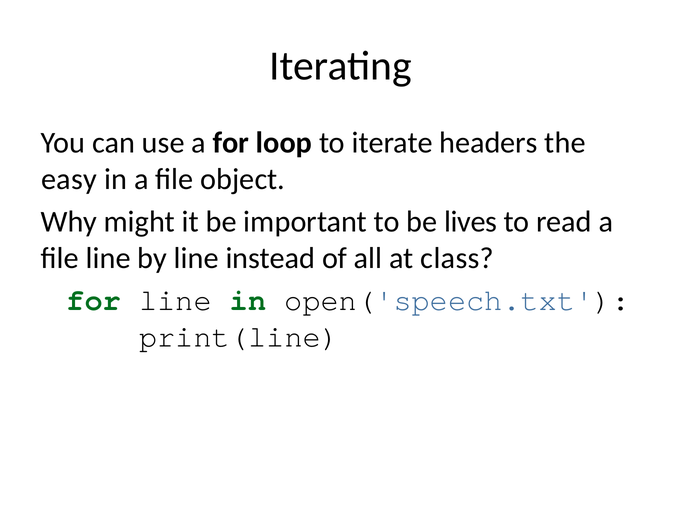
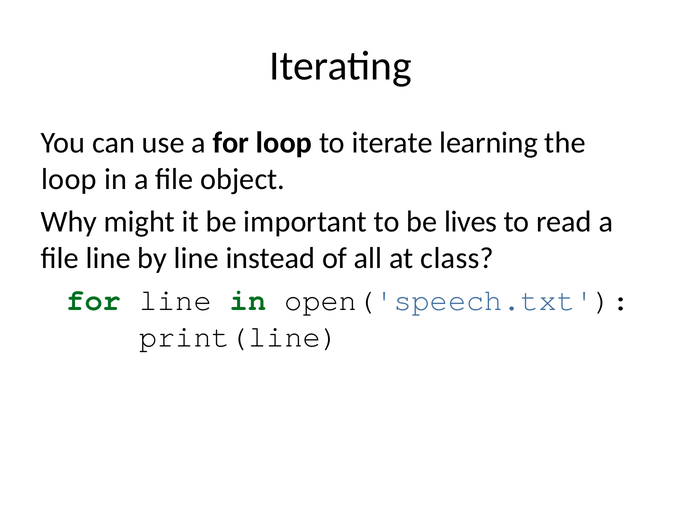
headers: headers -> learning (489, 143)
easy: easy -> loop (69, 179)
